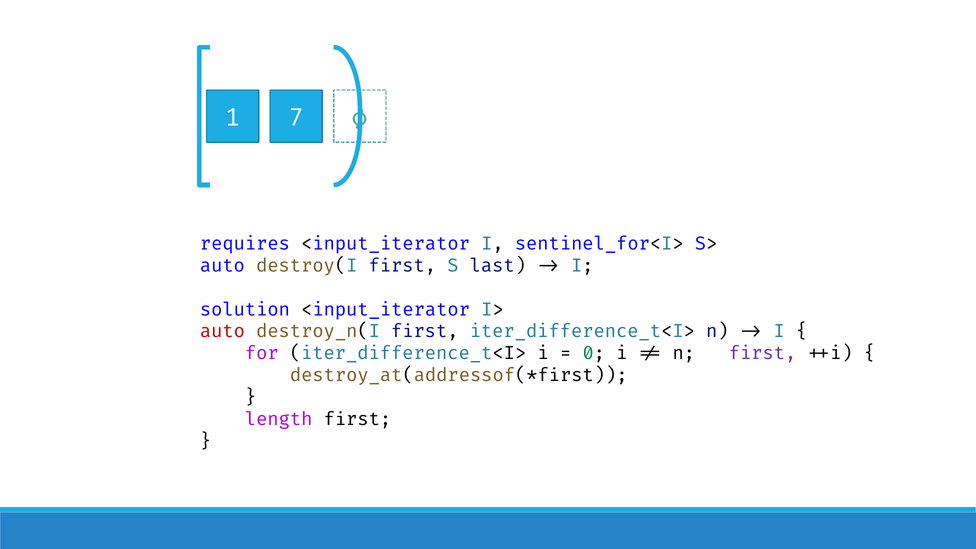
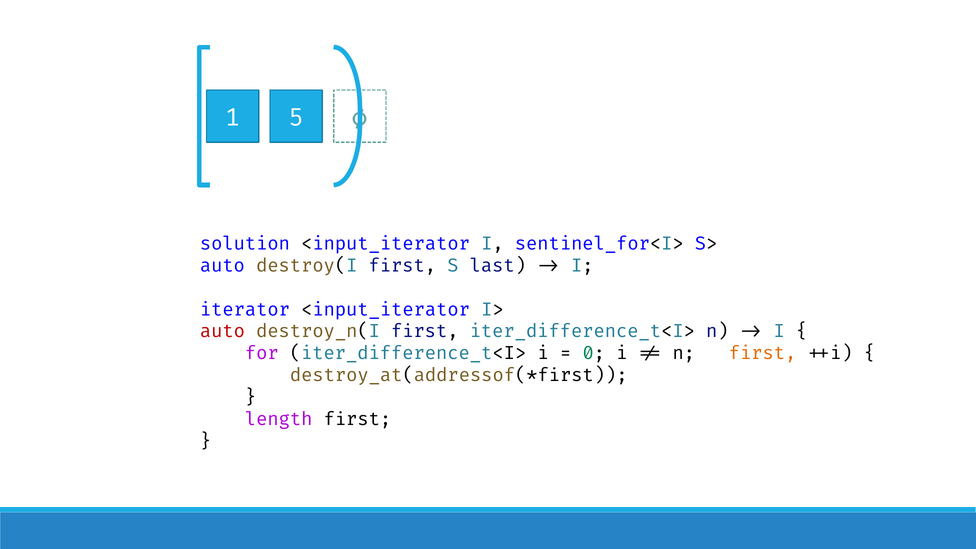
7: 7 -> 5 (296, 118)
requires: requires -> solution (245, 244)
solution: solution -> iterator (245, 309)
++first colour: purple -> orange (751, 353)
